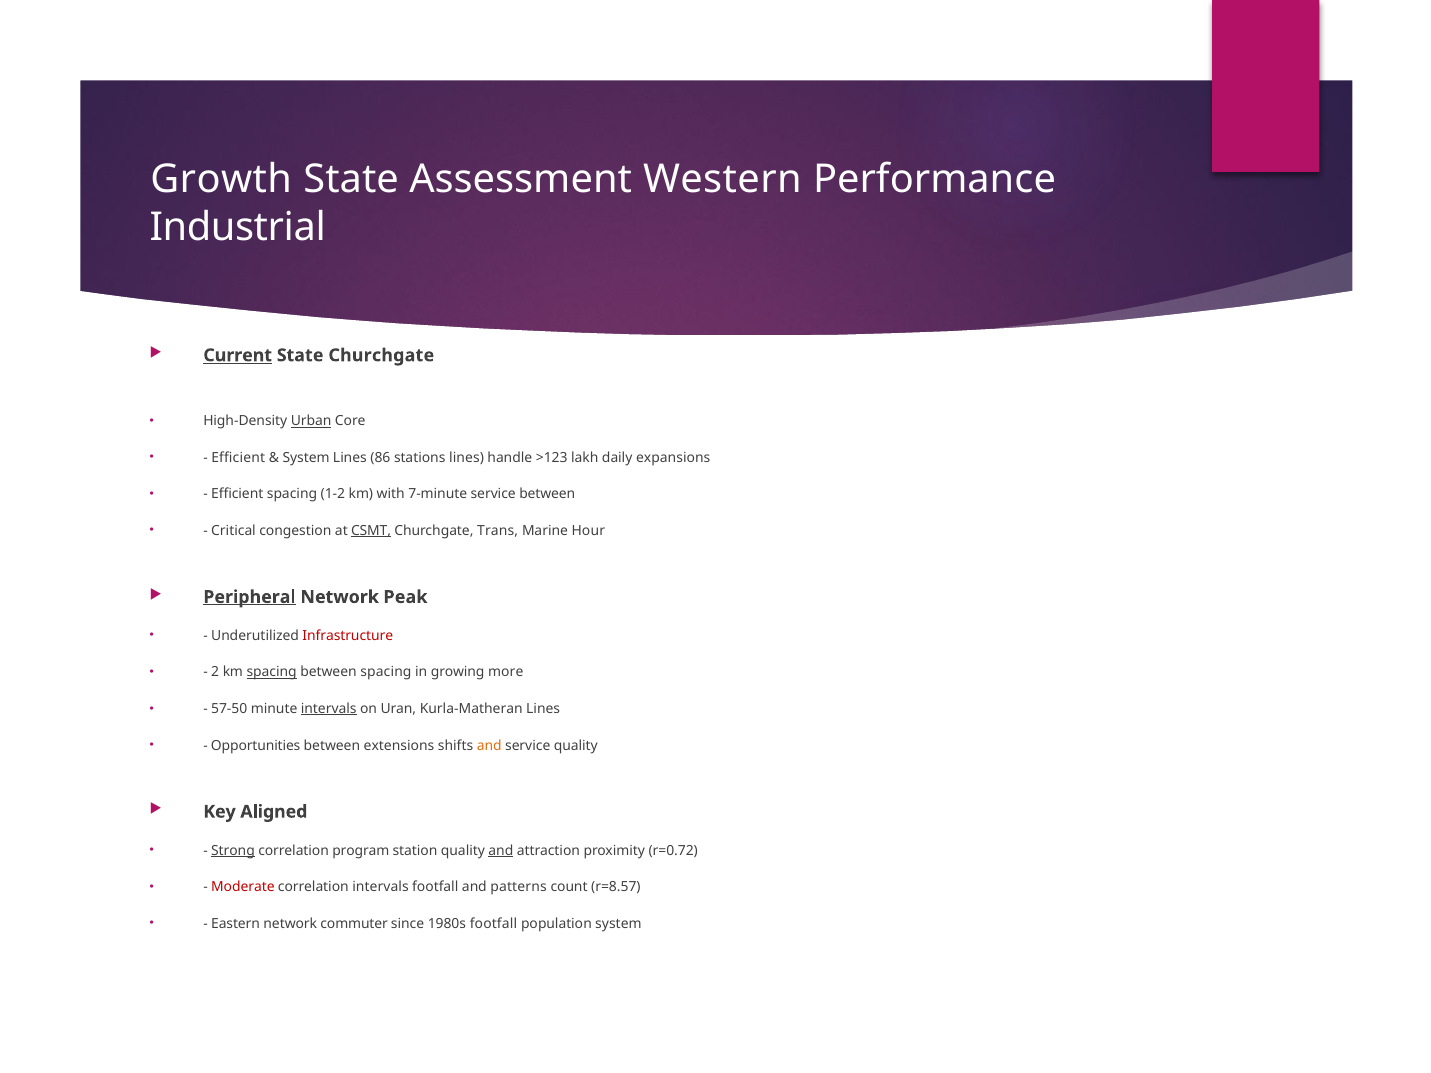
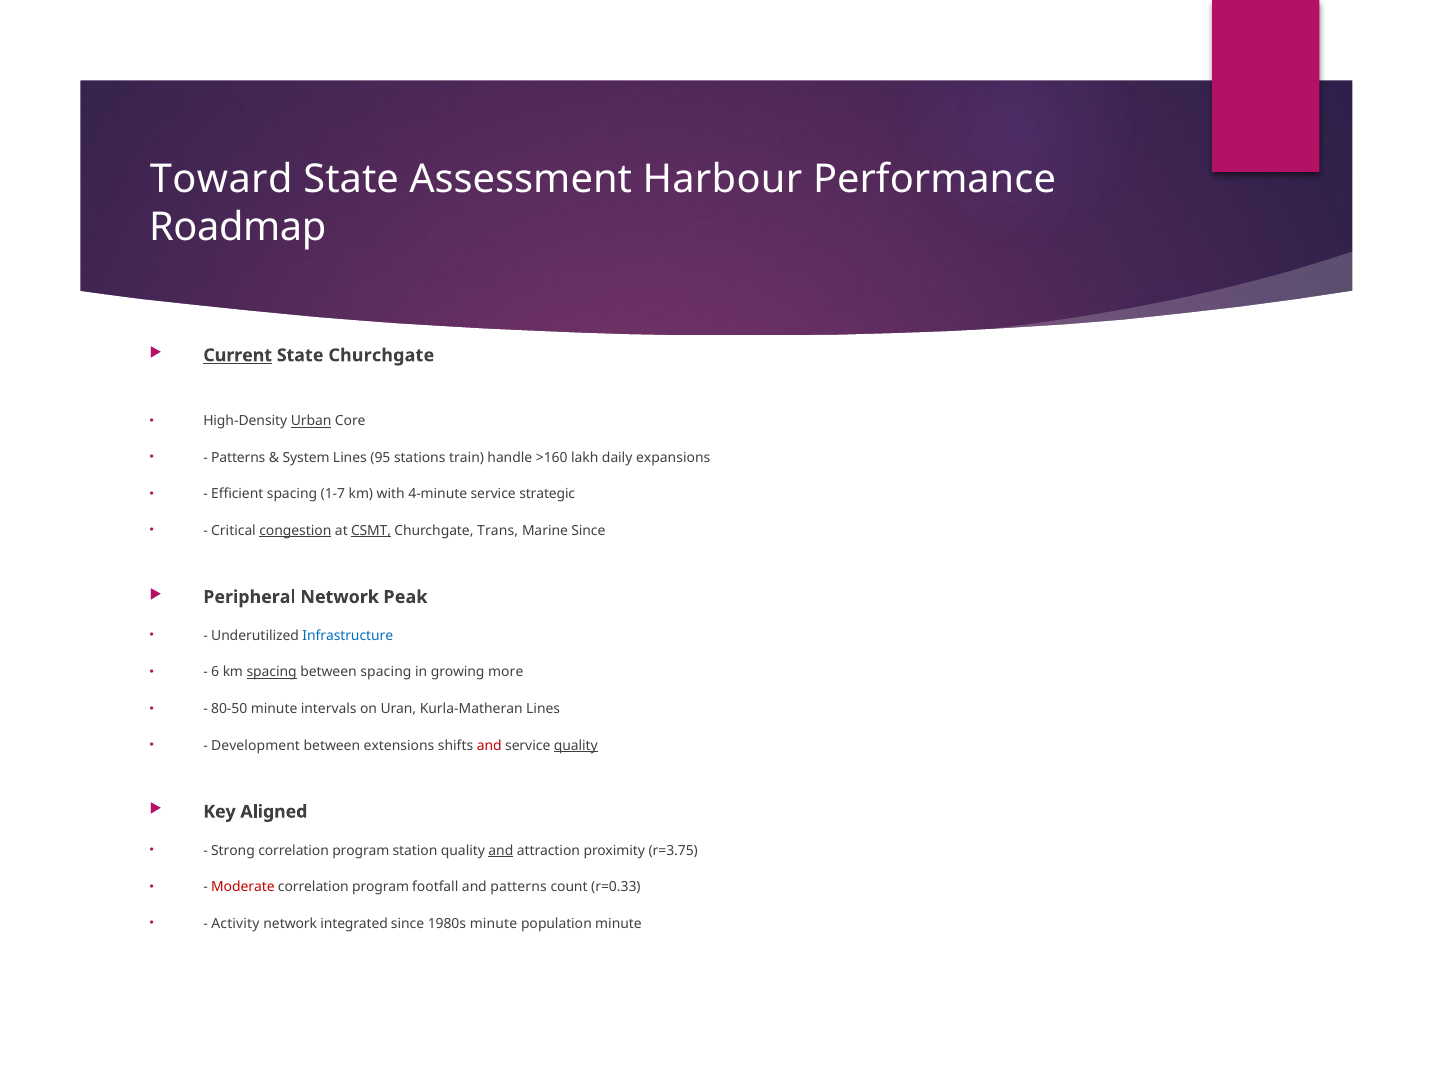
Growth: Growth -> Toward (221, 179)
Western: Western -> Harbour (722, 179)
Industrial: Industrial -> Roadmap (238, 227)
Efficient: Efficient -> Patterns (238, 458)
86: 86 -> 95 (380, 458)
stations lines: lines -> train (467, 458)
>123: >123 -> >160 (552, 458)
1-2: 1-2 -> 1-7 (333, 494)
7-minute: 7-minute -> 4-minute (438, 494)
service between: between -> strategic (547, 494)
congestion underline: none -> present (295, 531)
Marine Hour: Hour -> Since (588, 531)
Peripheral underline: present -> none (250, 597)
Infrastructure colour: red -> blue (348, 636)
2: 2 -> 6 (215, 672)
57-50: 57-50 -> 80-50 (229, 709)
intervals underline: present -> none (329, 709)
Opportunities: Opportunities -> Development (256, 746)
and colour: orange -> red (489, 746)
quality underline: none -> present (576, 746)
Strong underline: present -> none (233, 851)
r=0.72: r=0.72 -> r=3.75 (673, 851)
intervals: intervals -> program (381, 887)
r=8.57: r=8.57 -> r=0.33 (616, 887)
Eastern: Eastern -> Activity (235, 924)
commuter: commuter -> integrated (354, 924)
1980s footfall: footfall -> minute (493, 924)
population system: system -> minute (618, 924)
